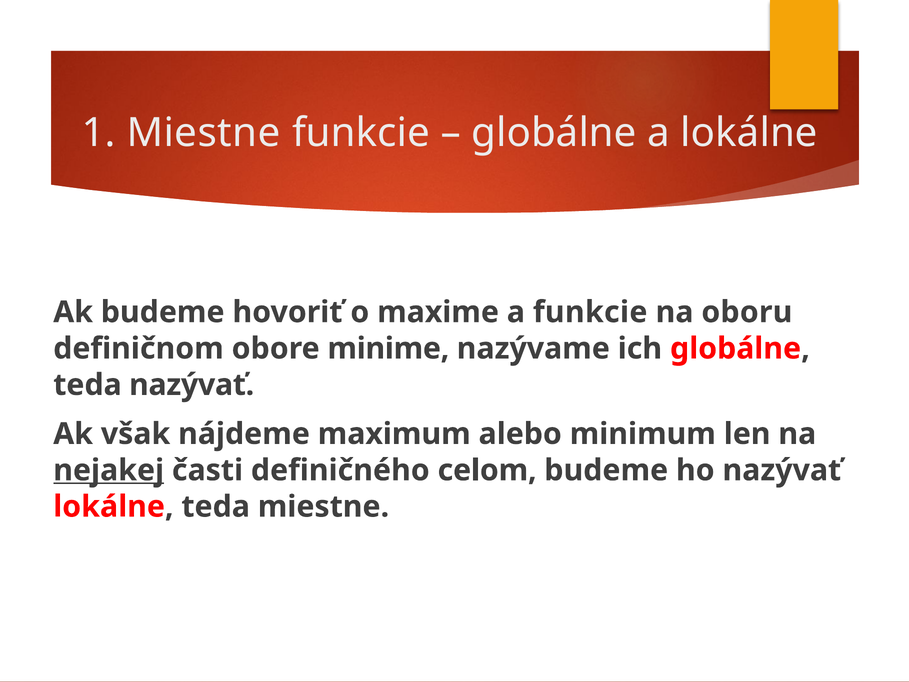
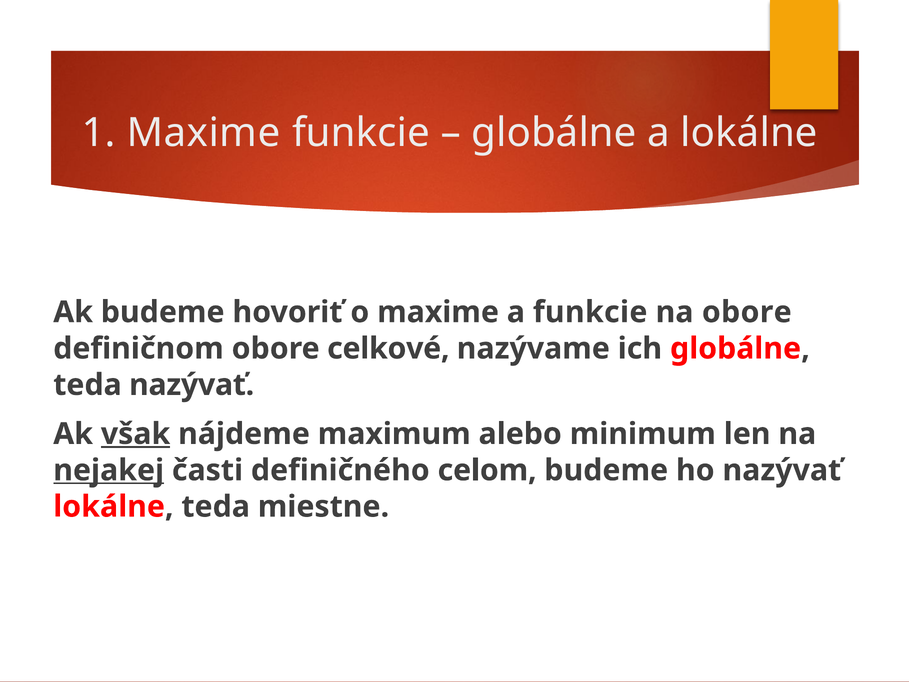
1 Miestne: Miestne -> Maxime (203, 133)
na oboru: oboru -> obore (747, 312)
minime: minime -> celkové (388, 348)
však underline: none -> present (136, 434)
